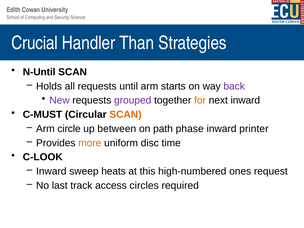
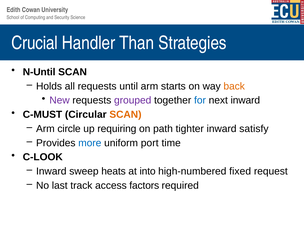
back colour: purple -> orange (234, 86)
for colour: orange -> blue (200, 100)
between: between -> requiring (117, 129)
phase: phase -> tighter (190, 129)
printer: printer -> satisfy (254, 129)
more colour: orange -> blue (90, 143)
disc: disc -> port (150, 143)
this: this -> into (148, 171)
ones: ones -> fixed (240, 171)
circles: circles -> factors (144, 185)
